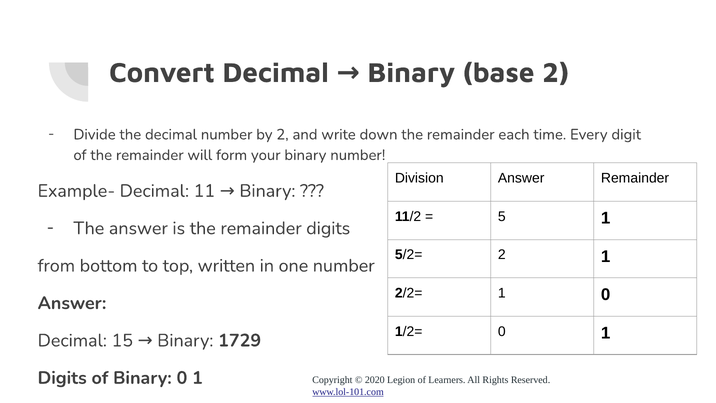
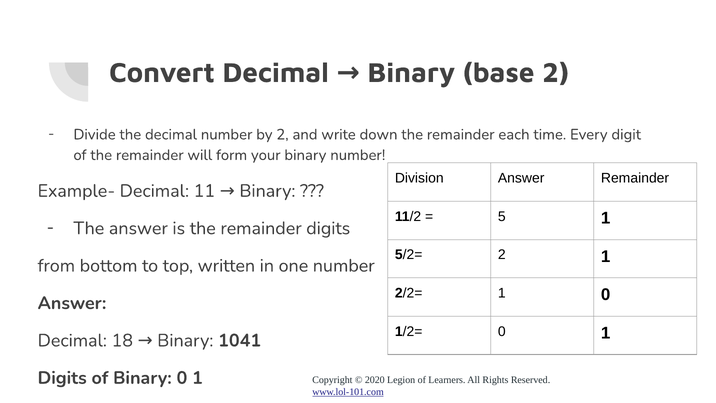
1729: 1729 -> 1041 (240, 340)
15: 15 -> 18 (122, 340)
